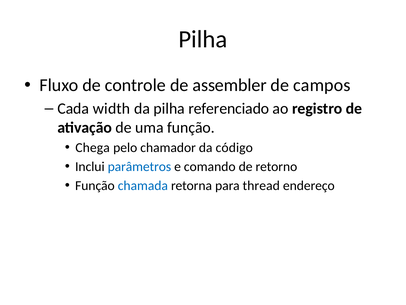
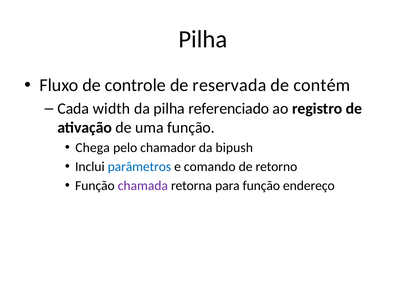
assembler: assembler -> reservada (229, 85)
campos: campos -> contém (322, 85)
código: código -> bipush (234, 148)
chamada colour: blue -> purple (143, 185)
para thread: thread -> função (261, 185)
